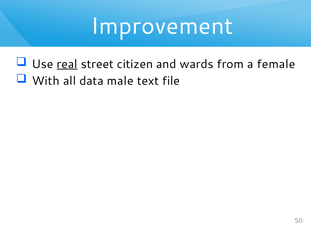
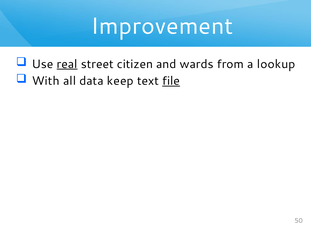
female: female -> lookup (276, 64)
male: male -> keep (120, 81)
file underline: none -> present (171, 81)
